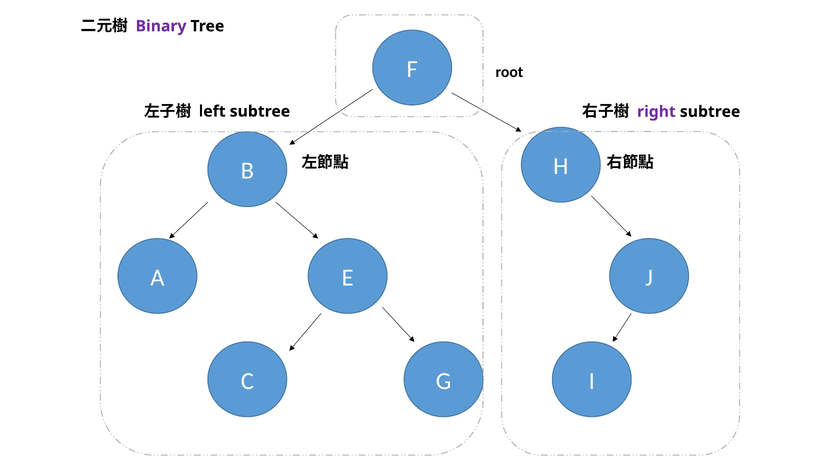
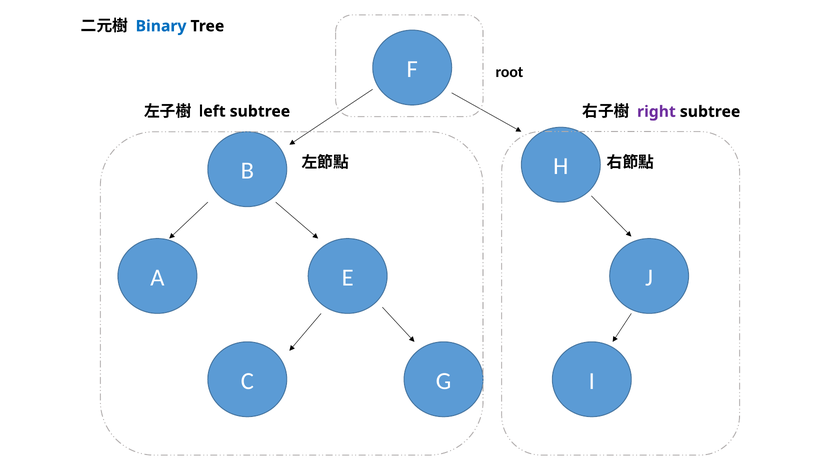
Binary colour: purple -> blue (161, 26)
